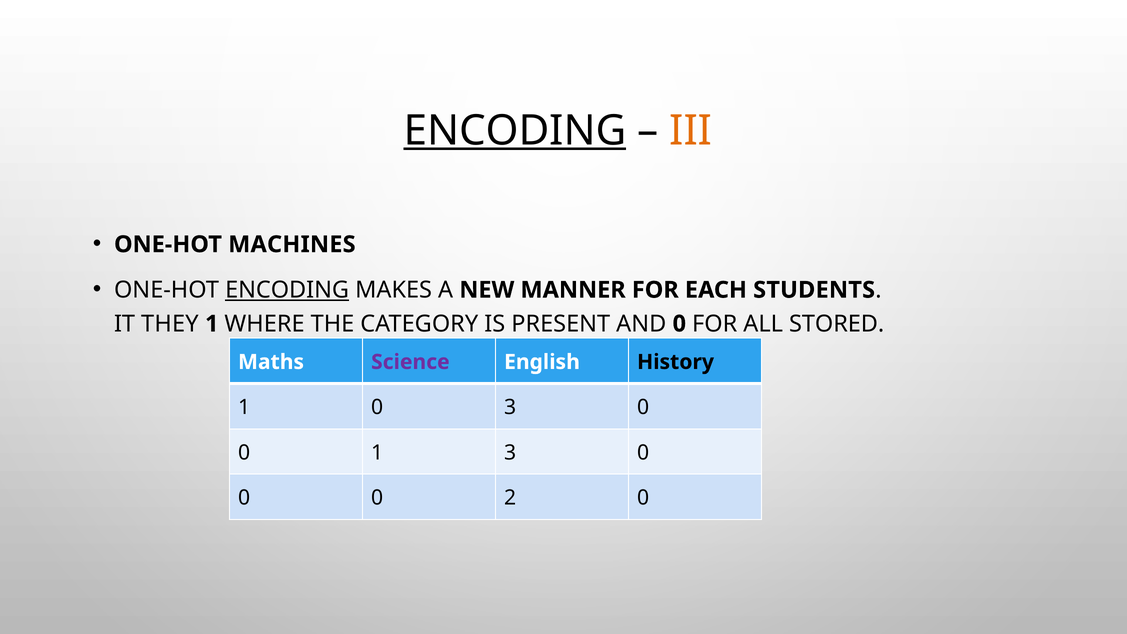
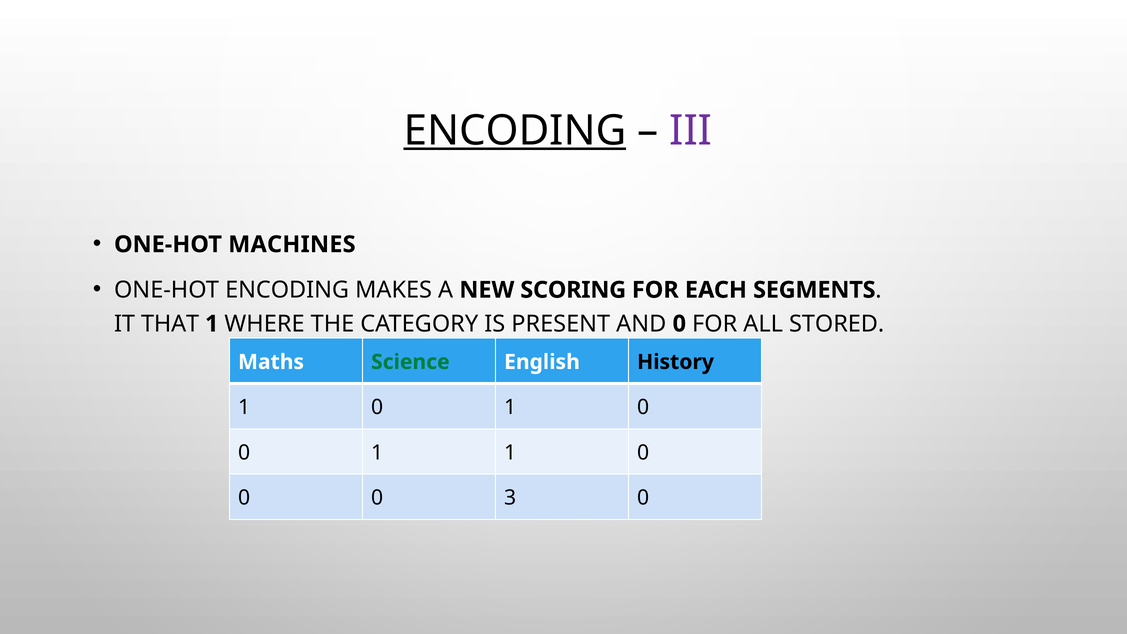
III colour: orange -> purple (691, 131)
ENCODING underline: present -> none (287, 290)
MANNER: MANNER -> SCORING (573, 290)
STUDENTS: STUDENTS -> SEGMENTS (814, 290)
THEY: THEY -> THAT (170, 324)
Science colour: purple -> green (410, 362)
1 0 3: 3 -> 1 (510, 407)
1 3: 3 -> 1 (510, 453)
2: 2 -> 3 (510, 498)
